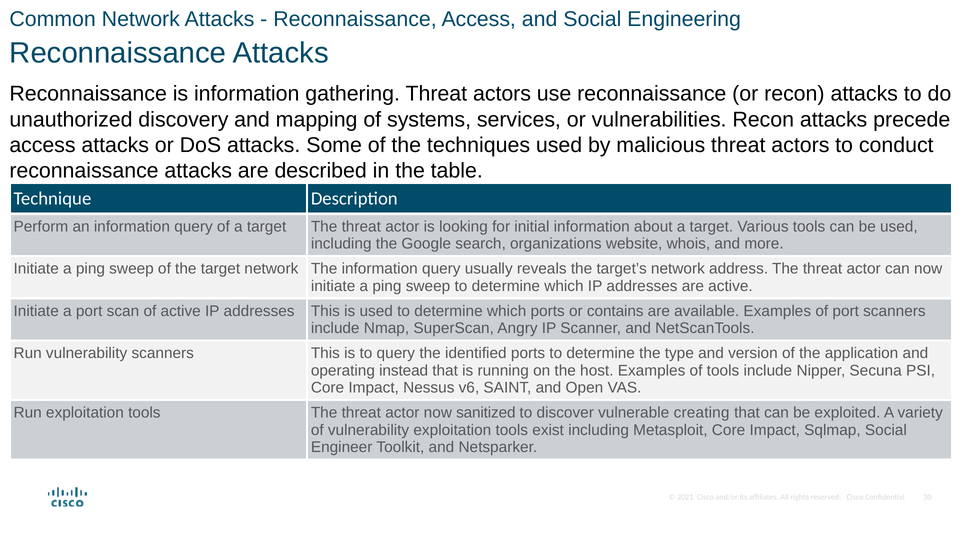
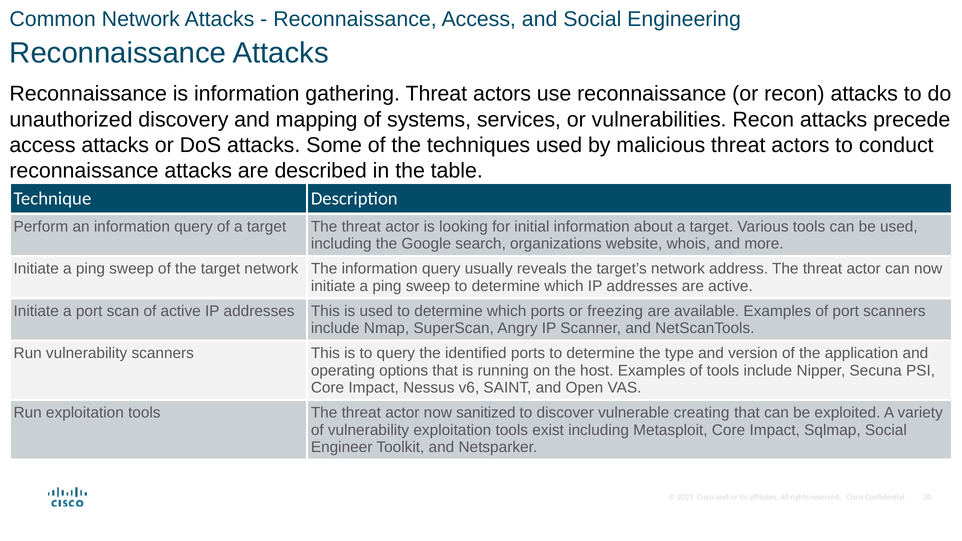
contains: contains -> freezing (615, 311)
instead: instead -> options (404, 371)
